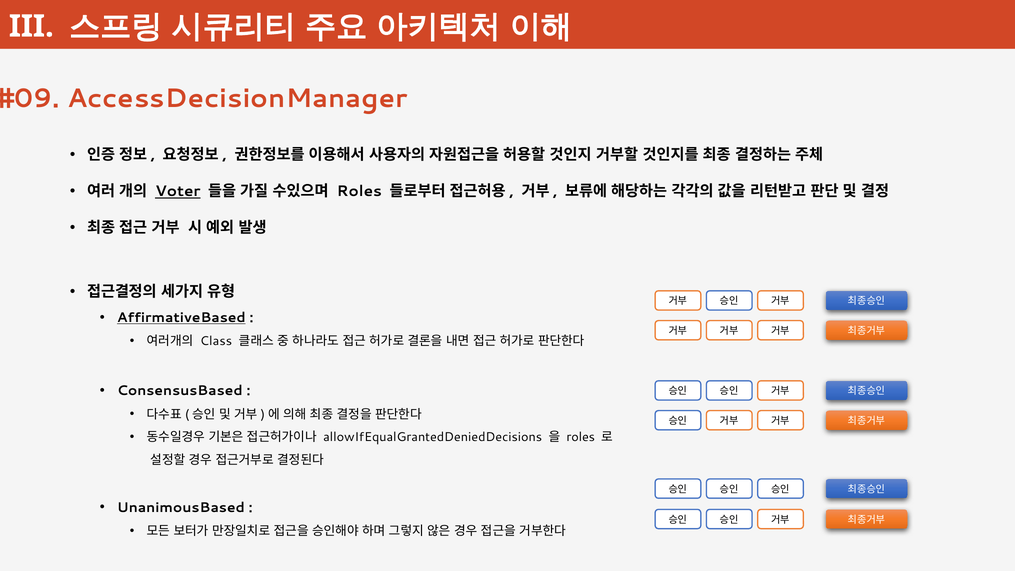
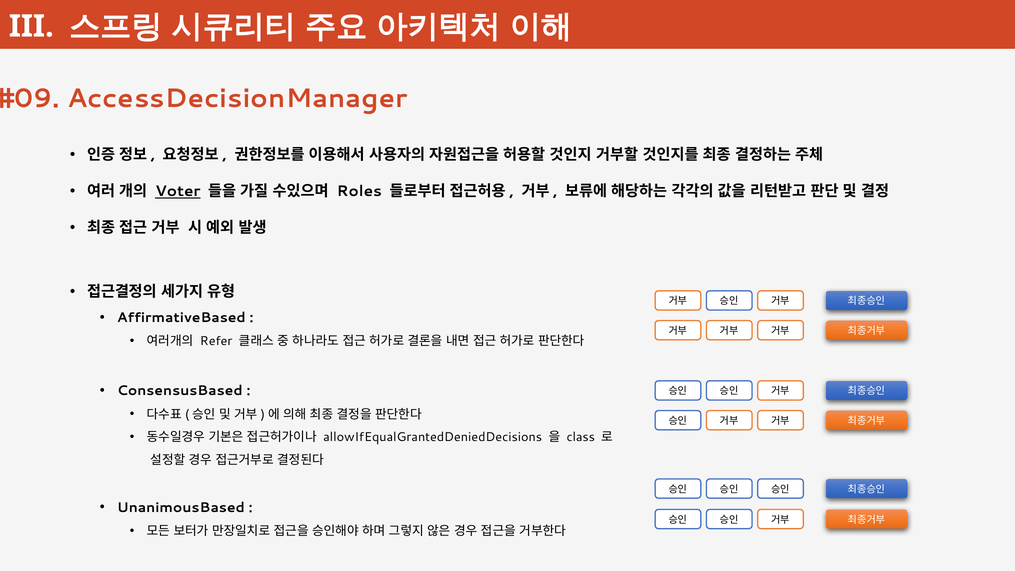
AffirmativeBased underline: present -> none (181, 318)
Class: Class -> Refer (216, 341)
roles: roles -> class (581, 437)
